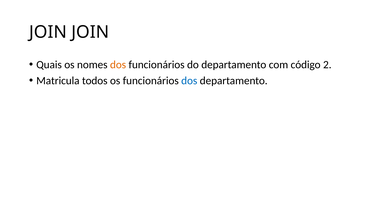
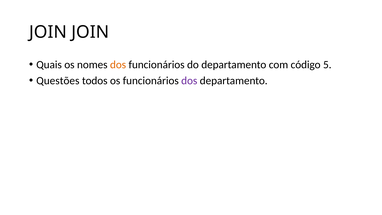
2: 2 -> 5 (327, 65)
Matricula: Matricula -> Questões (58, 81)
dos colour: blue -> purple (189, 81)
